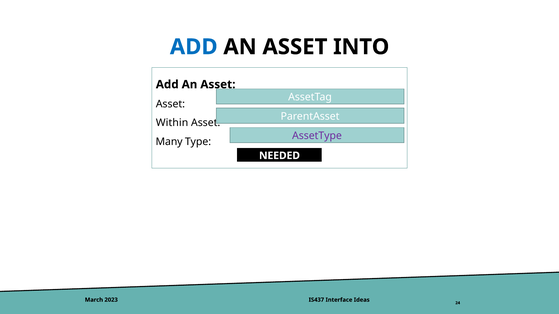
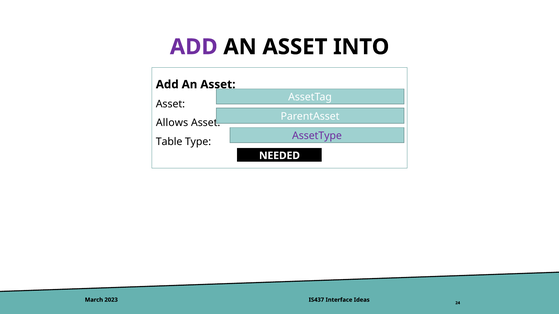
ADD colour: blue -> purple (194, 47)
Within: Within -> Allows (172, 123)
Many: Many -> Table (169, 142)
